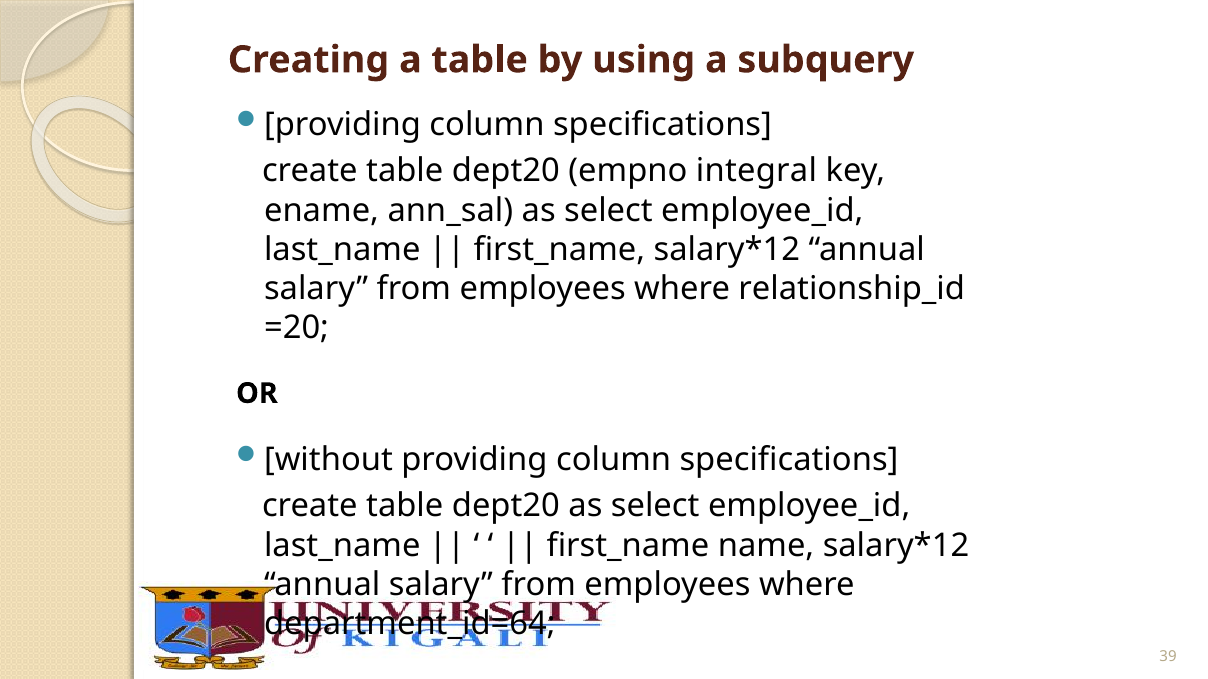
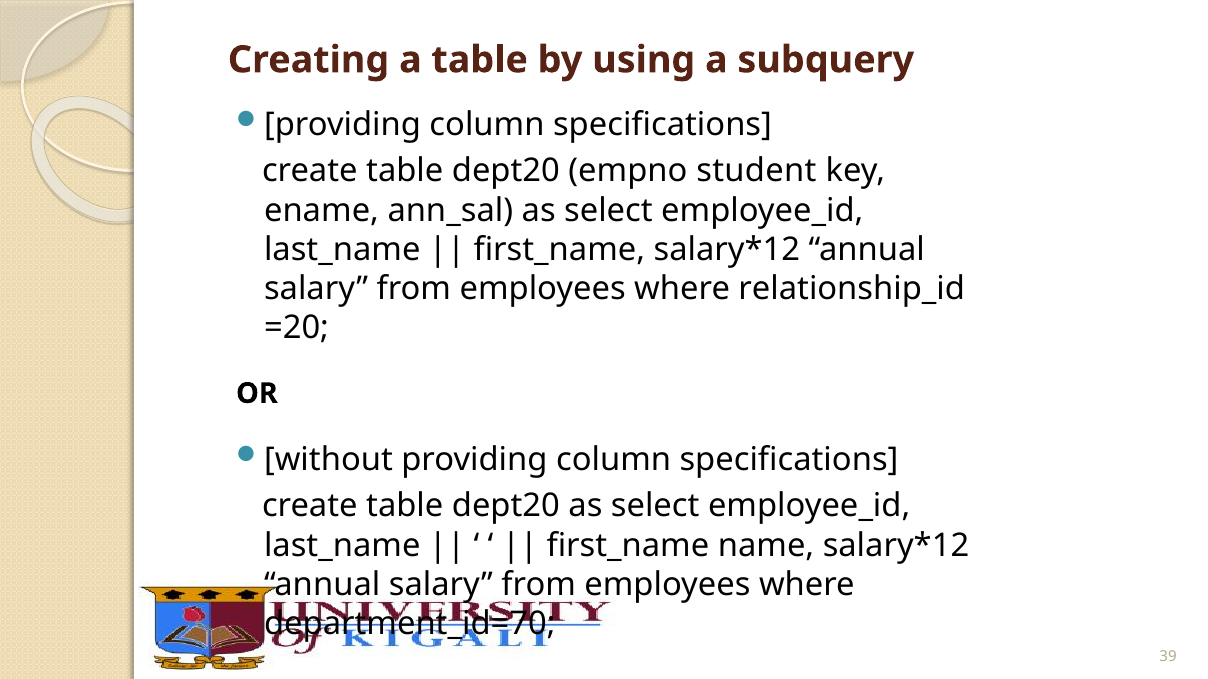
integral: integral -> student (756, 171)
department_id=64: department_id=64 -> department_id=70 (410, 624)
